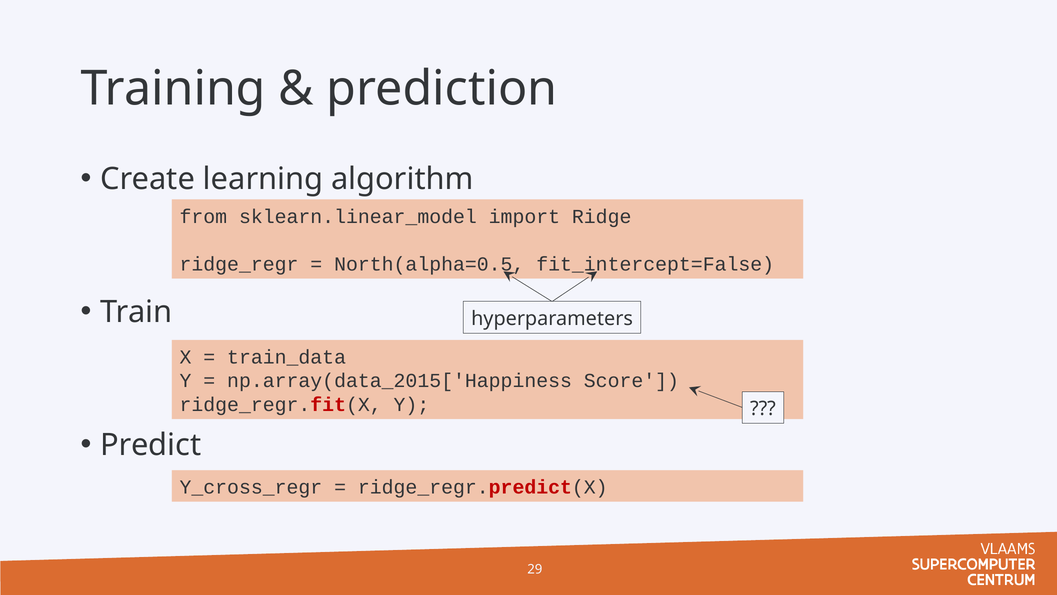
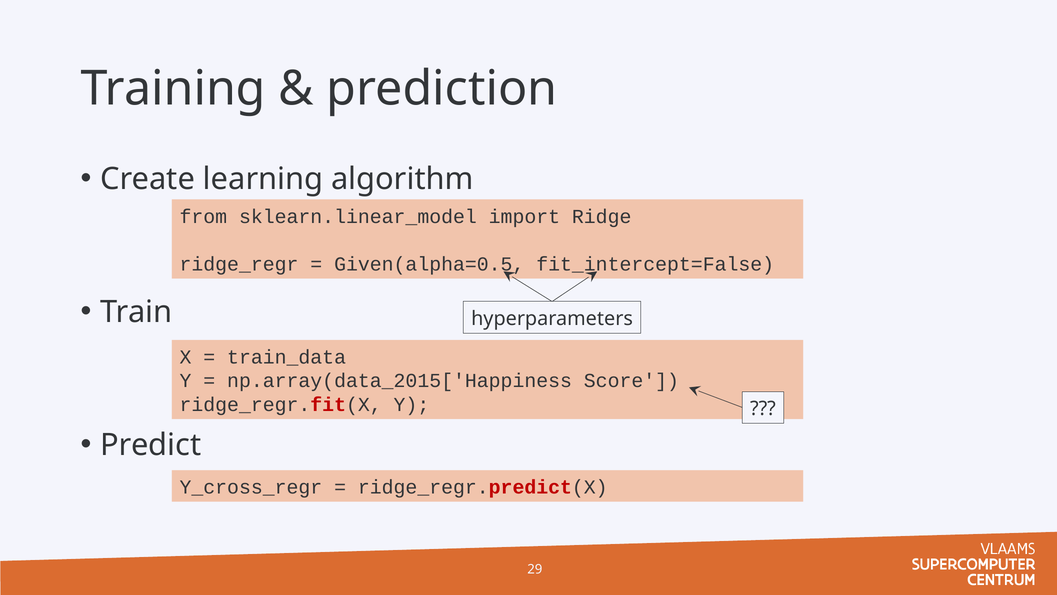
North(alpha=0.5: North(alpha=0.5 -> Given(alpha=0.5 (429, 264)
